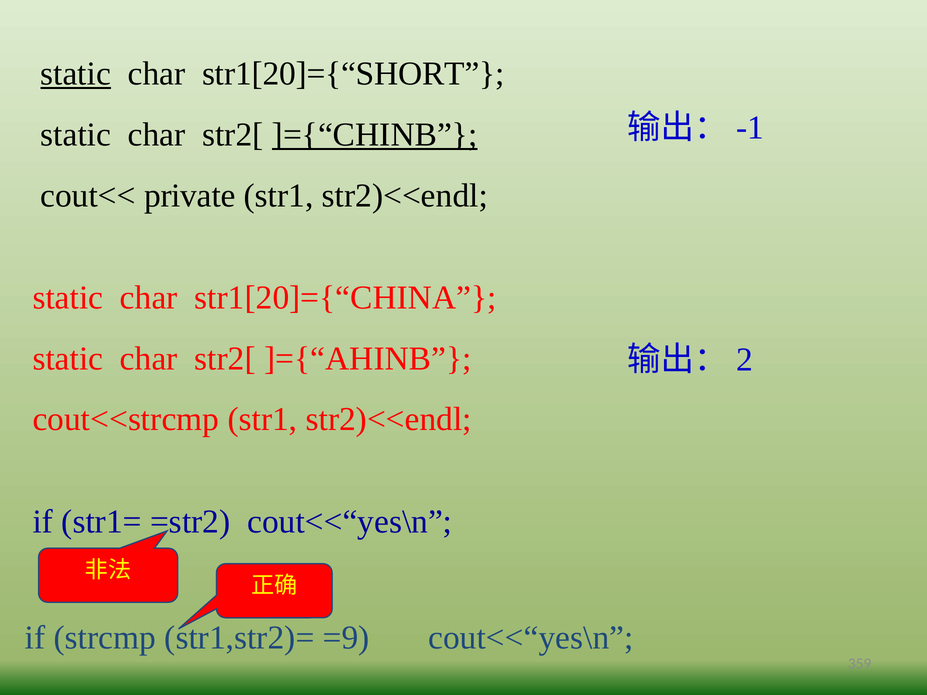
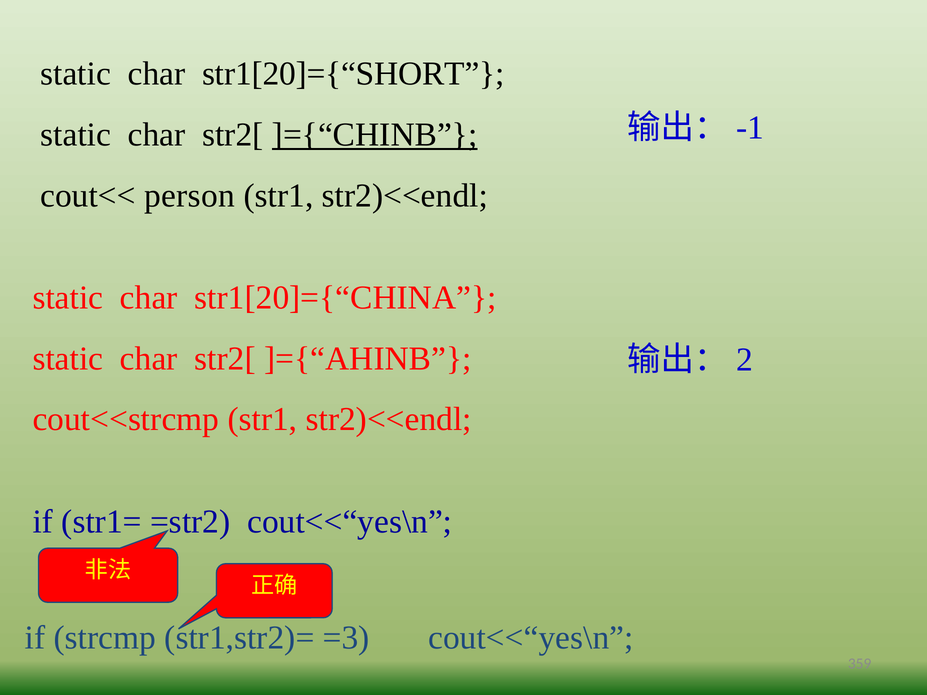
static underline: present -> none (76, 74)
private: private -> person (189, 196)
=9: =9 -> =3 (346, 638)
